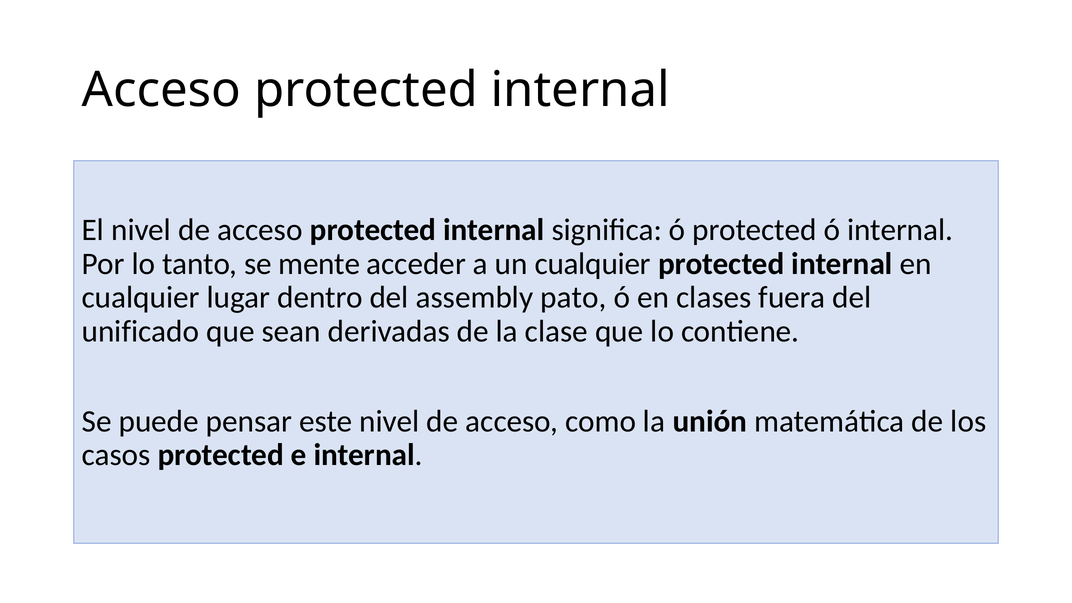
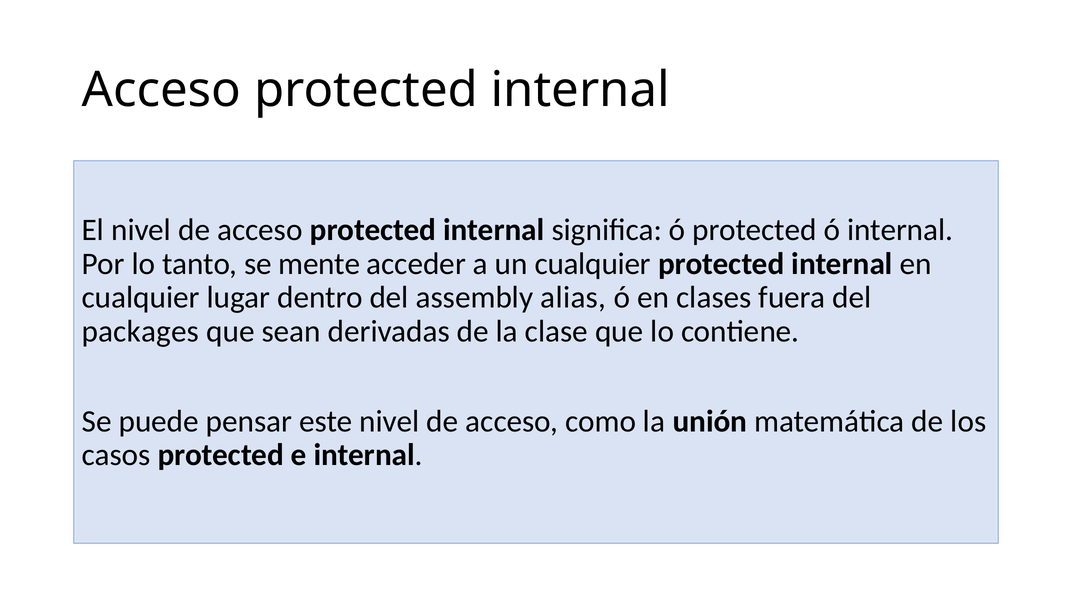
pato: pato -> alias (573, 298)
unificado: unificado -> packages (140, 331)
